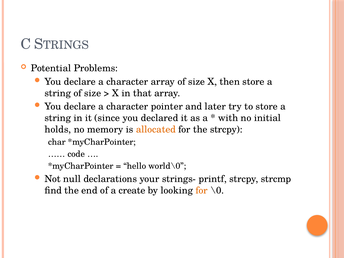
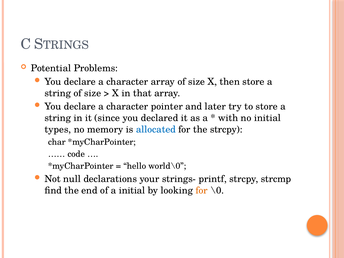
holds: holds -> types (58, 129)
allocated colour: orange -> blue (156, 129)
a create: create -> initial (132, 190)
